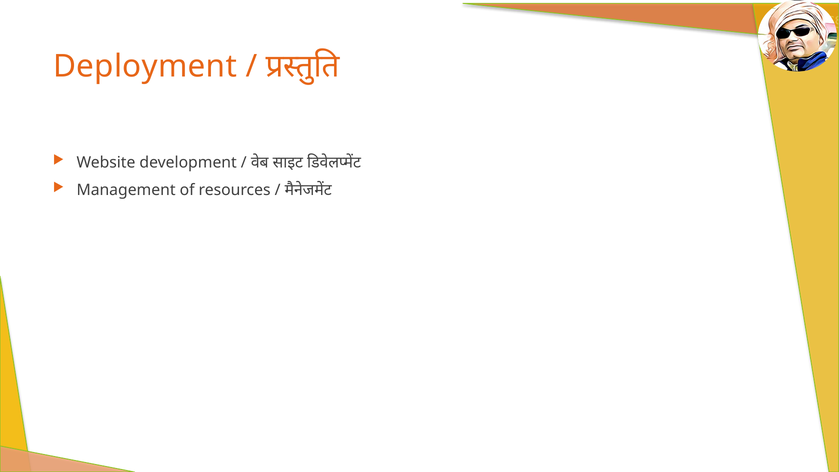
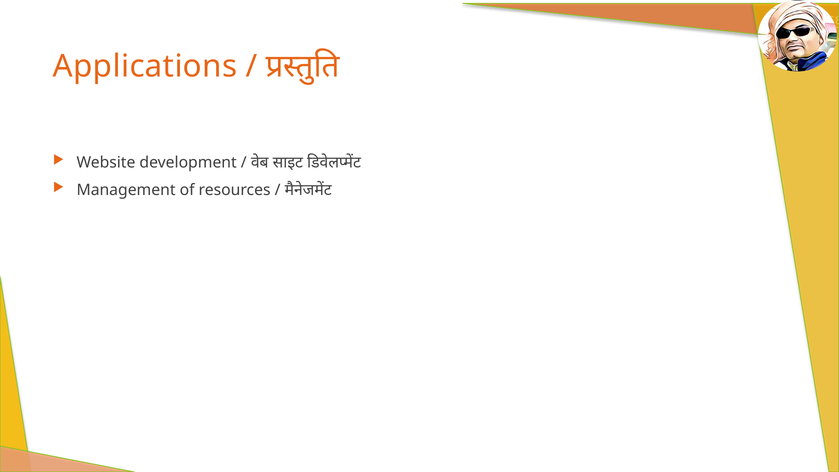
Deployment: Deployment -> Applications (145, 66)
